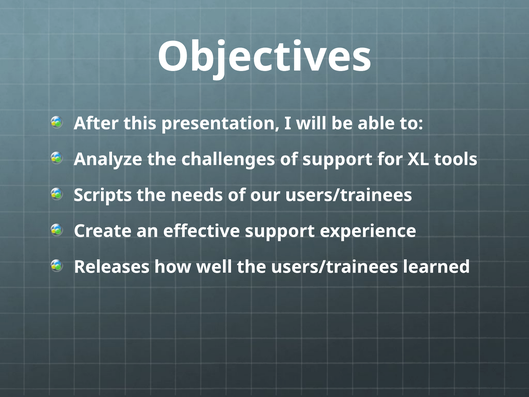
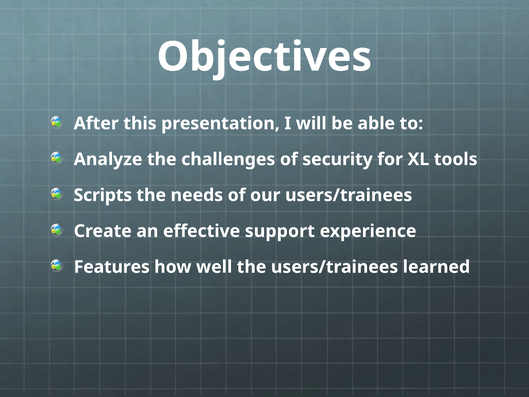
of support: support -> security (338, 159)
Releases: Releases -> Features (112, 267)
